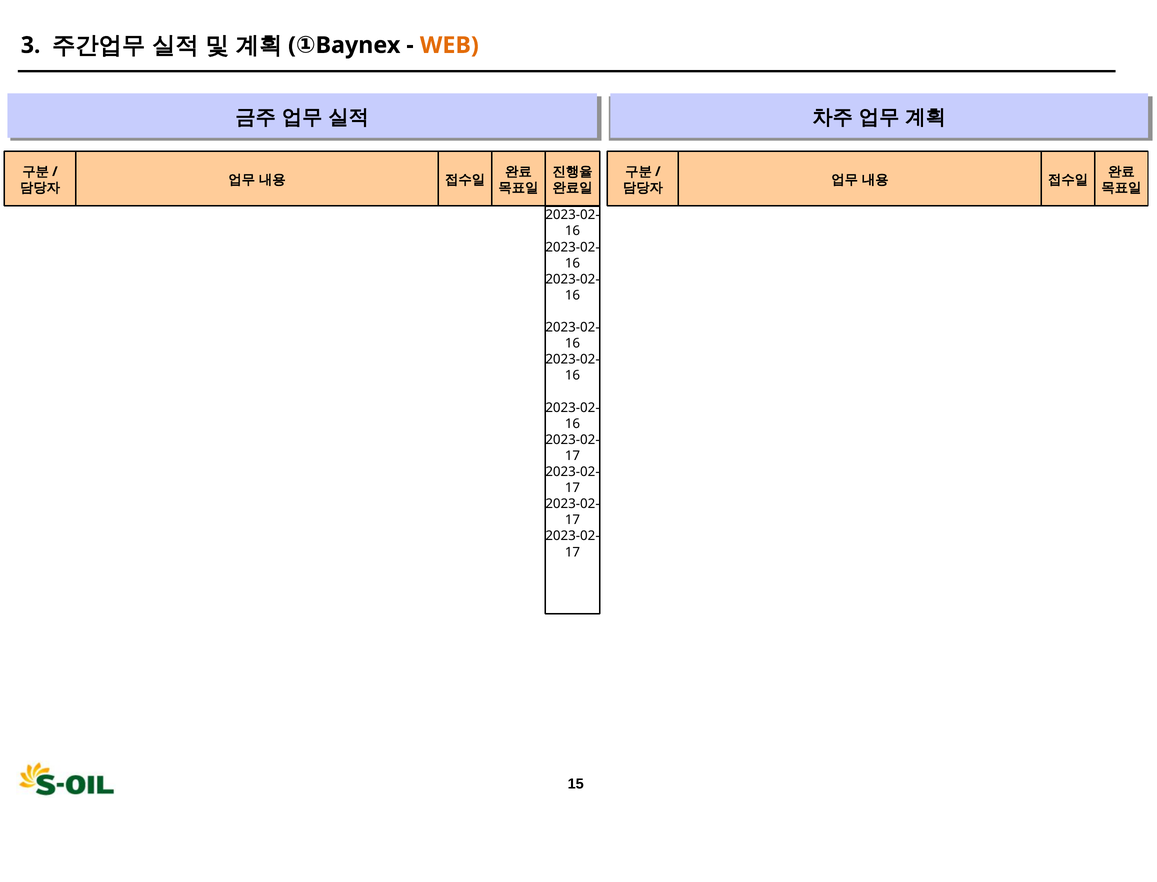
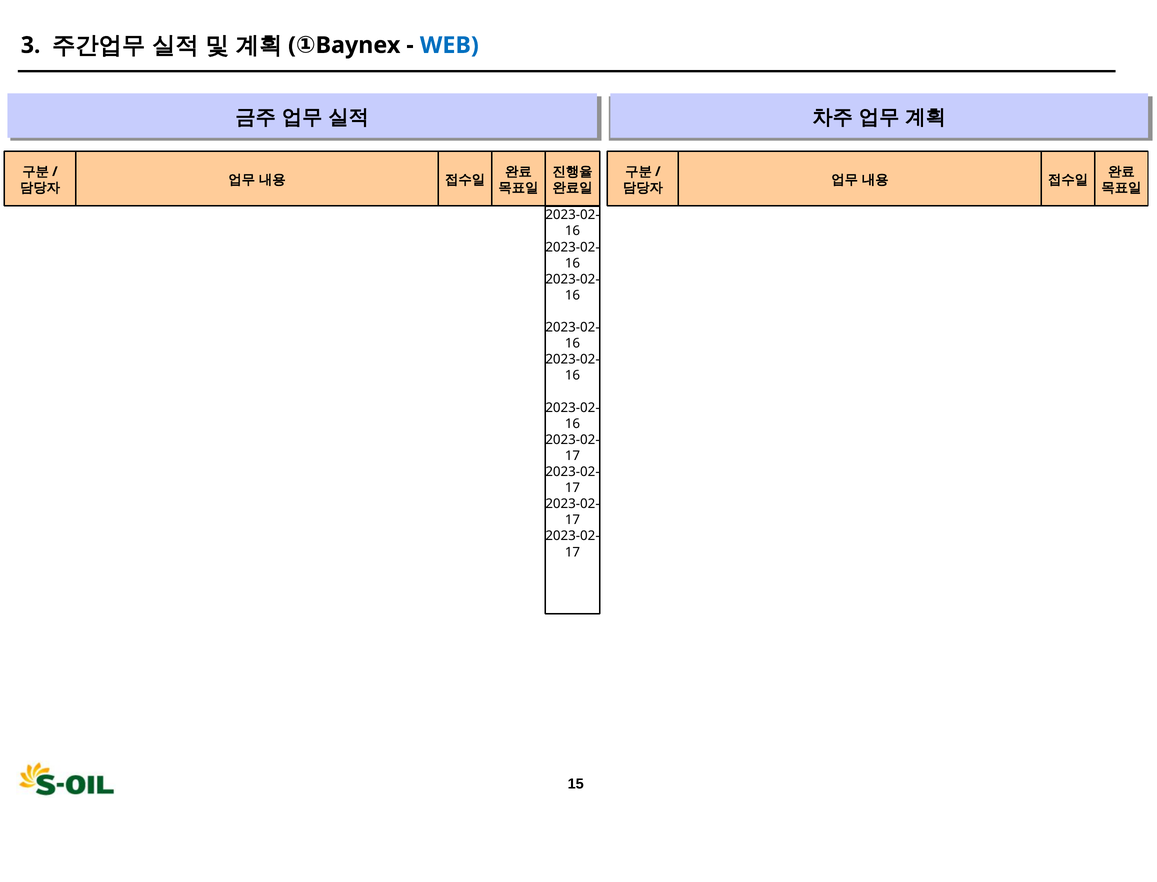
WEB colour: orange -> blue (449, 45)
